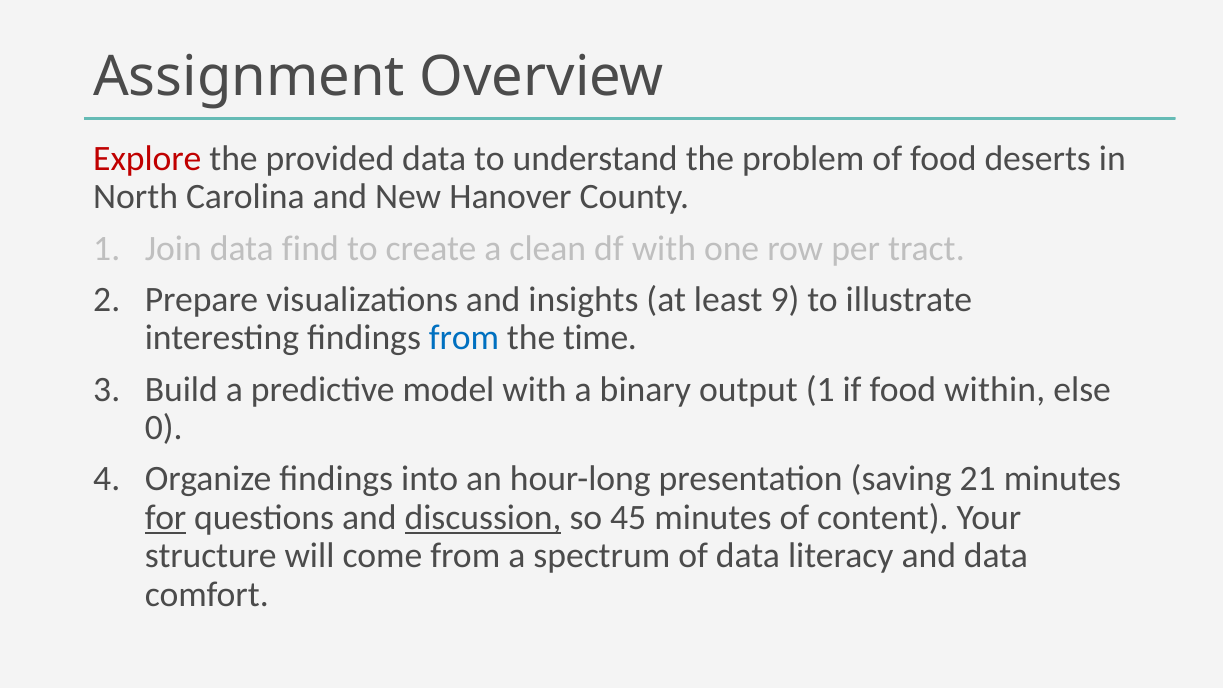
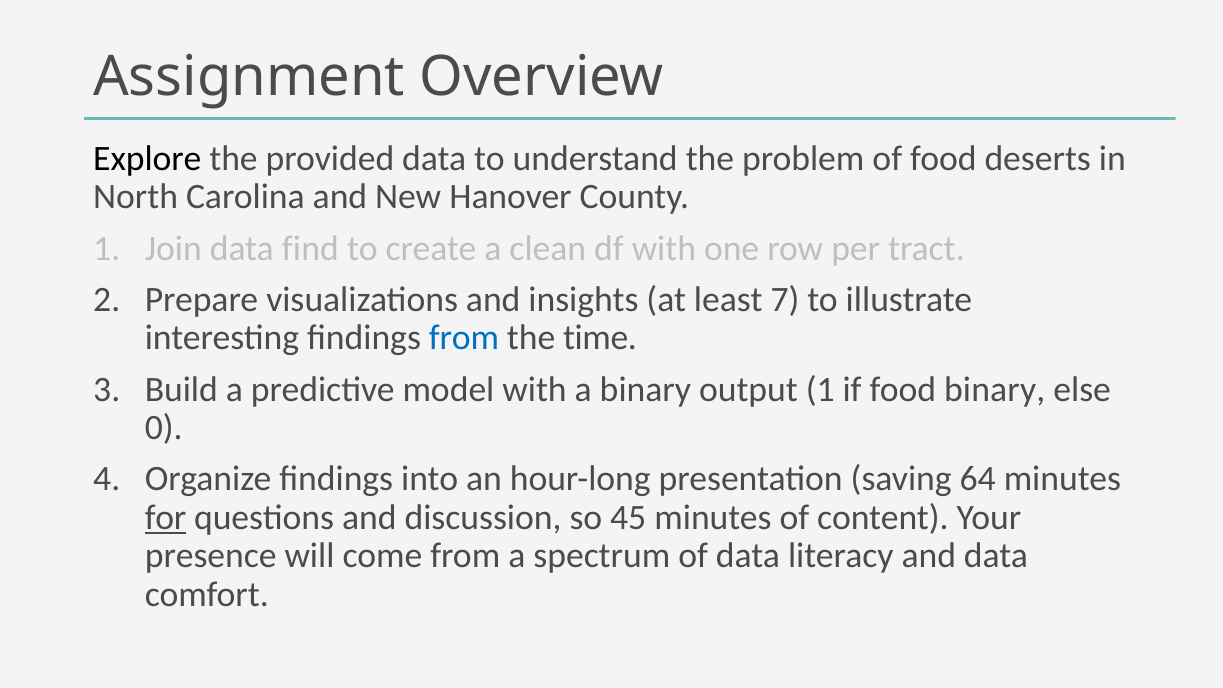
Explore colour: red -> black (147, 159)
9: 9 -> 7 (785, 300)
food within: within -> binary (995, 389)
21: 21 -> 64 (978, 479)
discussion underline: present -> none (483, 517)
structure: structure -> presence (211, 556)
